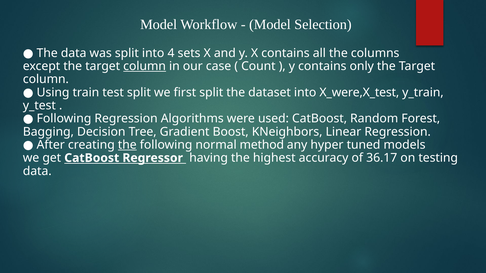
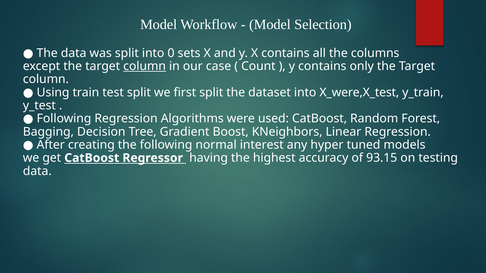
4: 4 -> 0 (171, 53)
the underline: present -> none (127, 145)
method: method -> interest (262, 145)
36.17: 36.17 -> 93.15 (382, 158)
